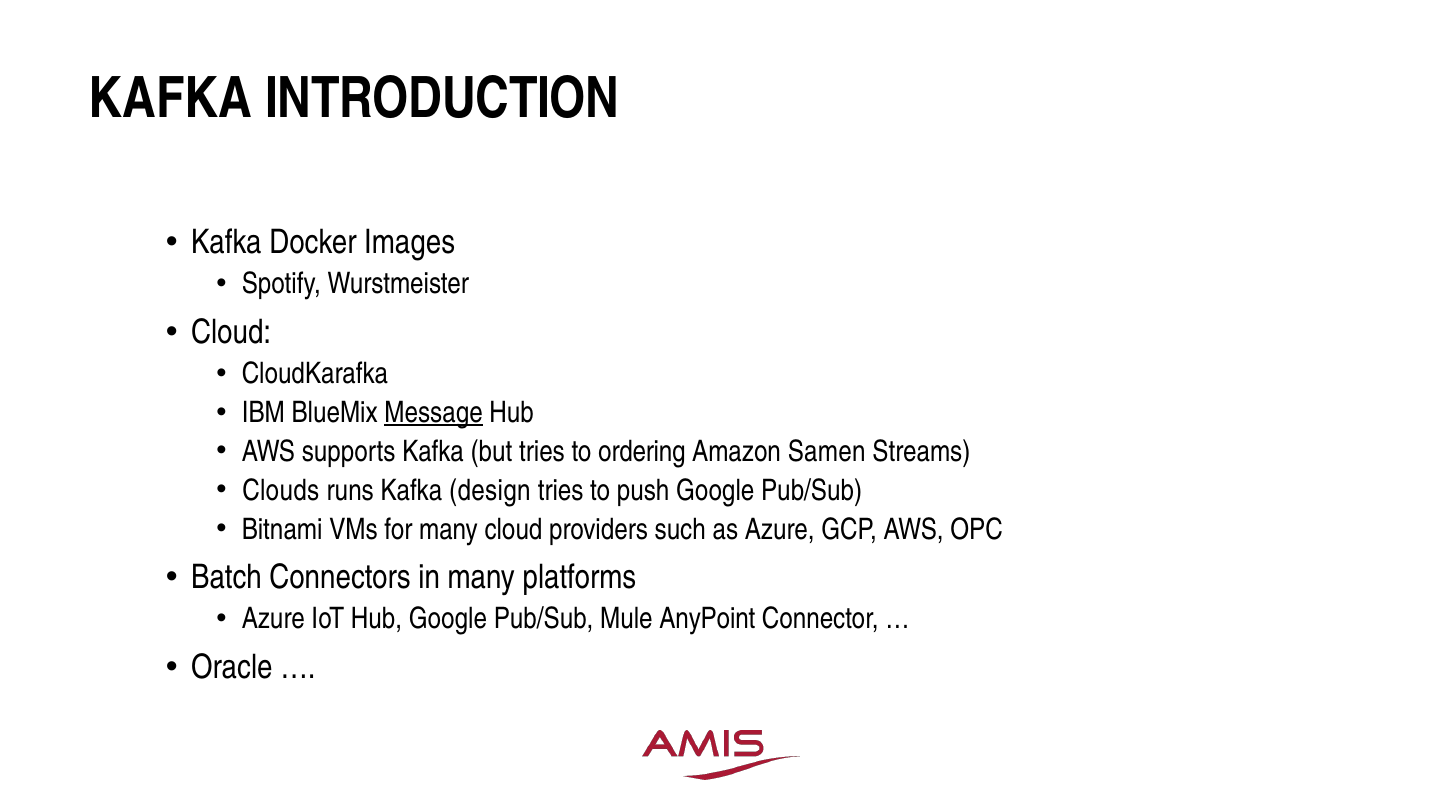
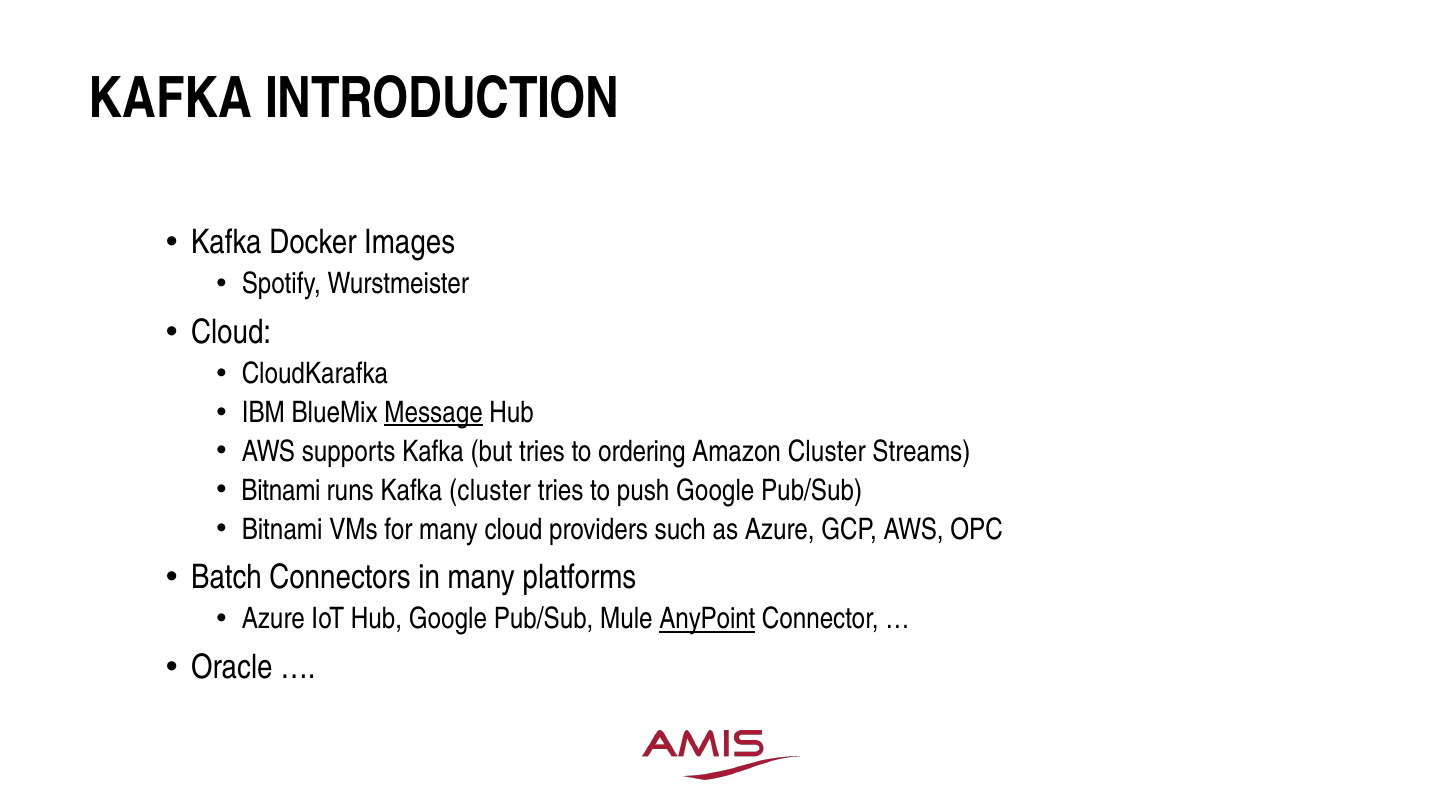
Amazon Samen: Samen -> Cluster (827, 452)
Clouds: Clouds -> Bitnami (281, 491)
Kafka design: design -> cluster (490, 491)
AnyPoint underline: none -> present (707, 619)
